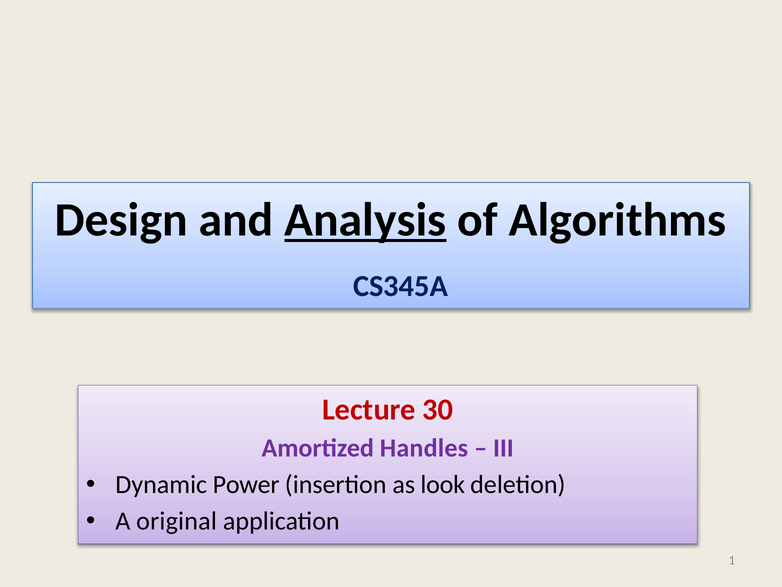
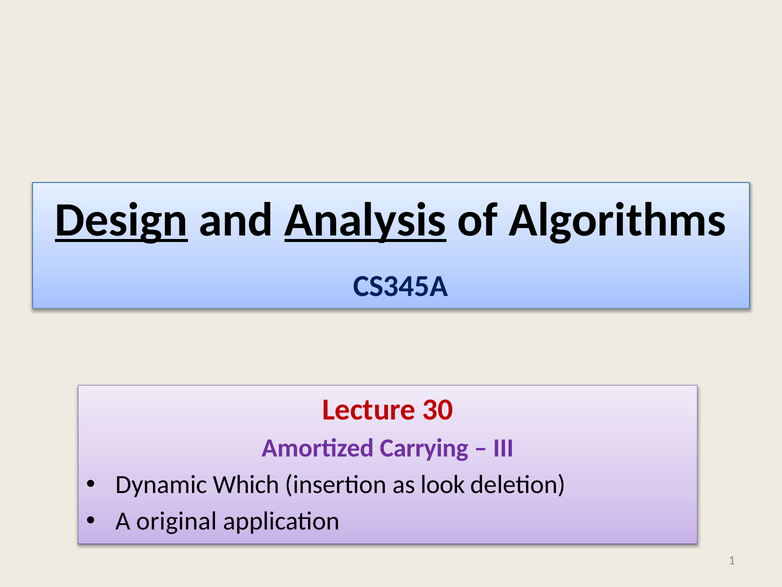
Design underline: none -> present (121, 220)
Handles: Handles -> Carrying (424, 448)
Power: Power -> Which (246, 484)
